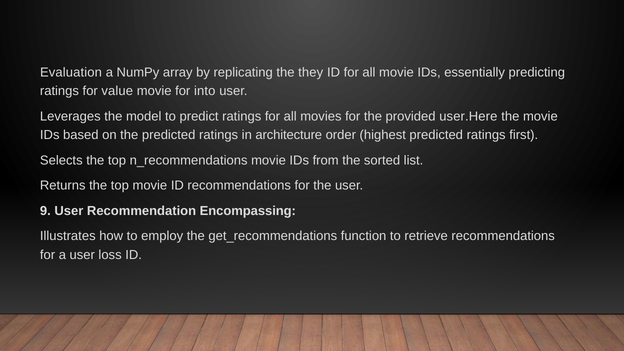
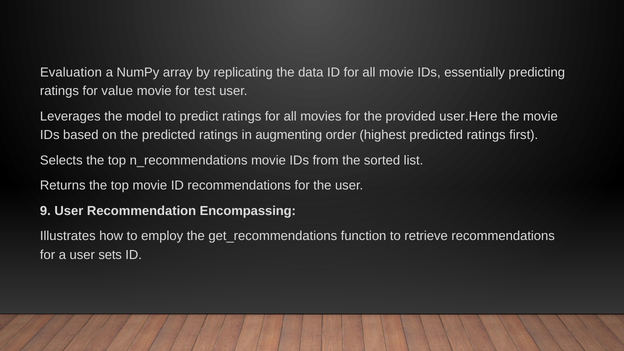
they: they -> data (311, 72)
into: into -> test (205, 91)
architecture: architecture -> augmenting (289, 135)
loss: loss -> sets (110, 255)
